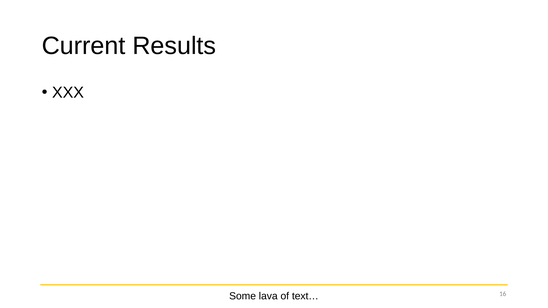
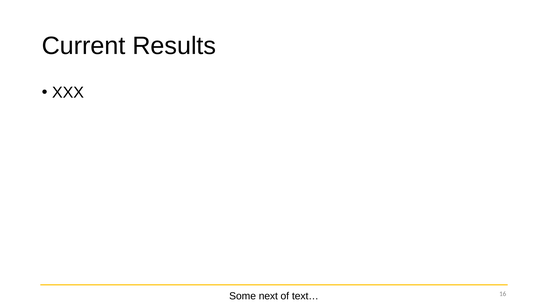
lava: lava -> next (268, 296)
